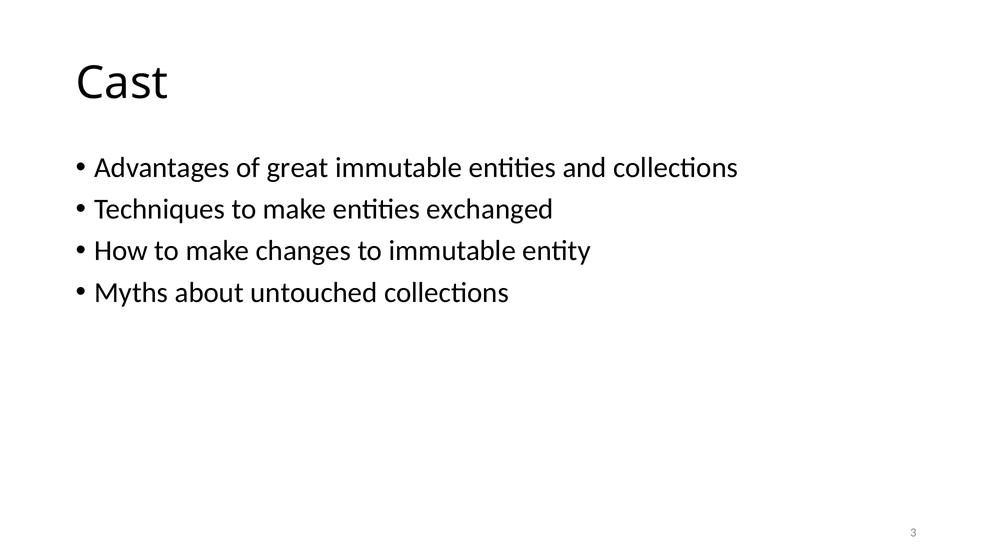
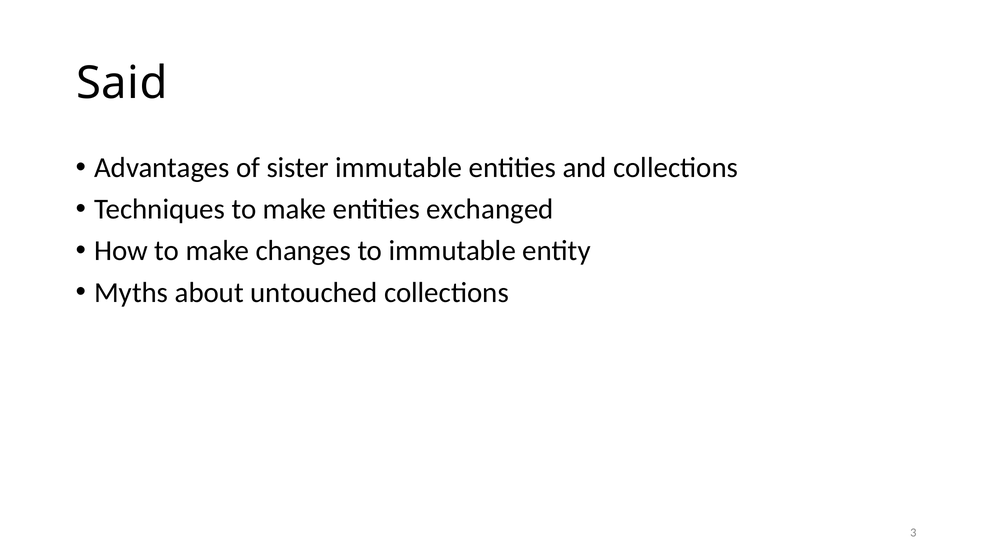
Cast: Cast -> Said (122, 83)
great: great -> sister (298, 168)
